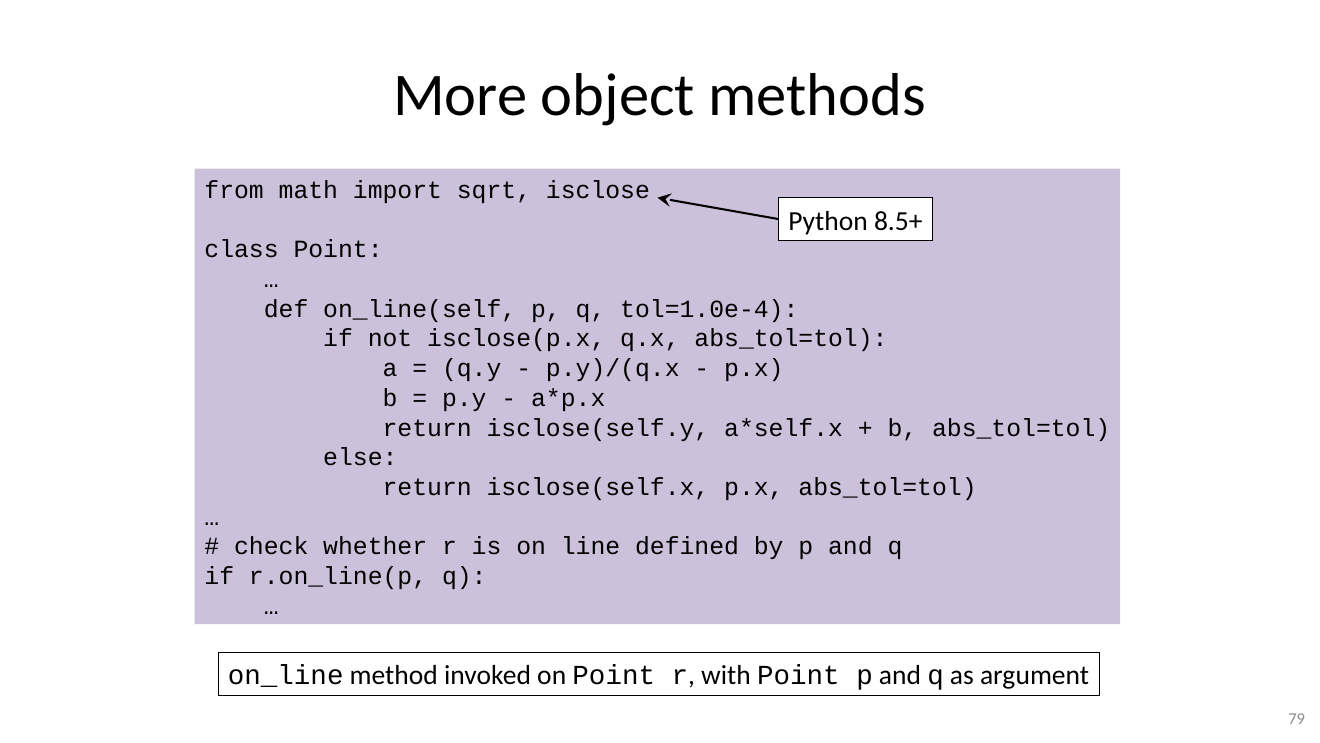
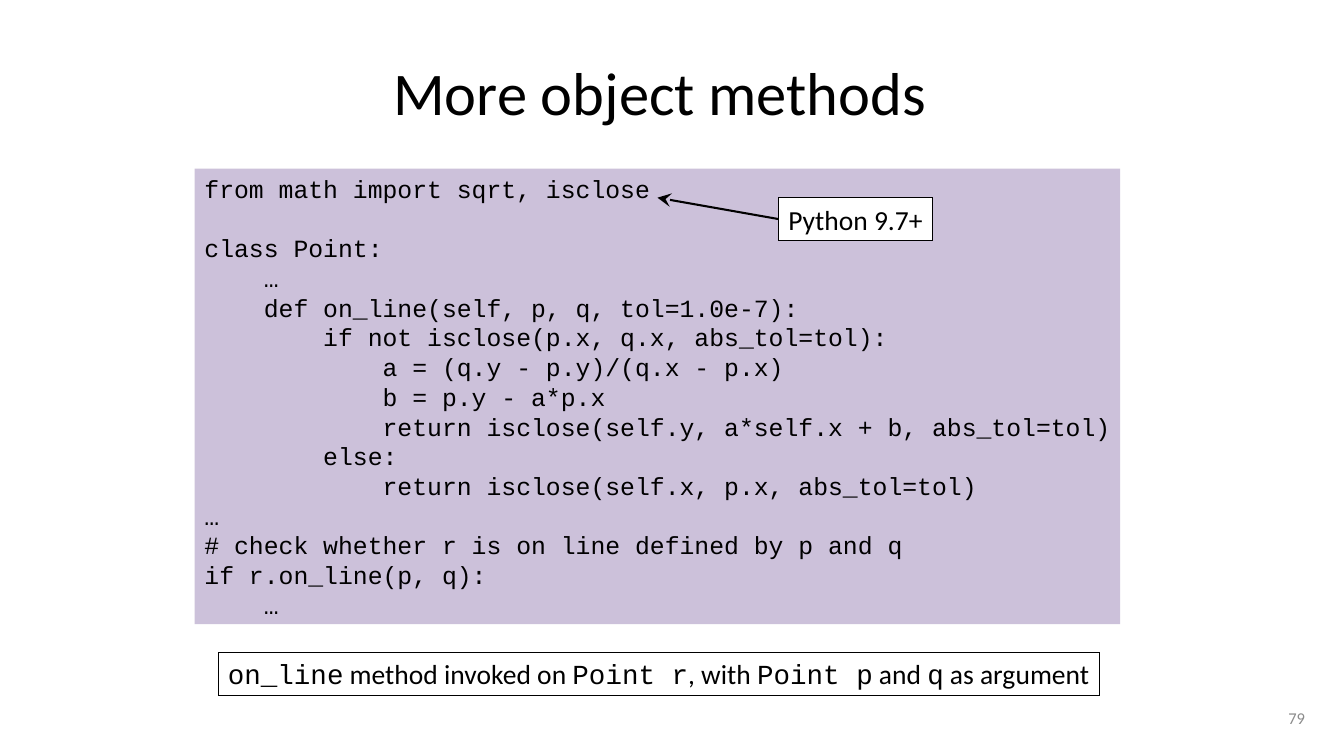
8.5+: 8.5+ -> 9.7+ (898, 221)
tol=1.0e-4: tol=1.0e-4 -> tol=1.0e-7 (709, 309)
